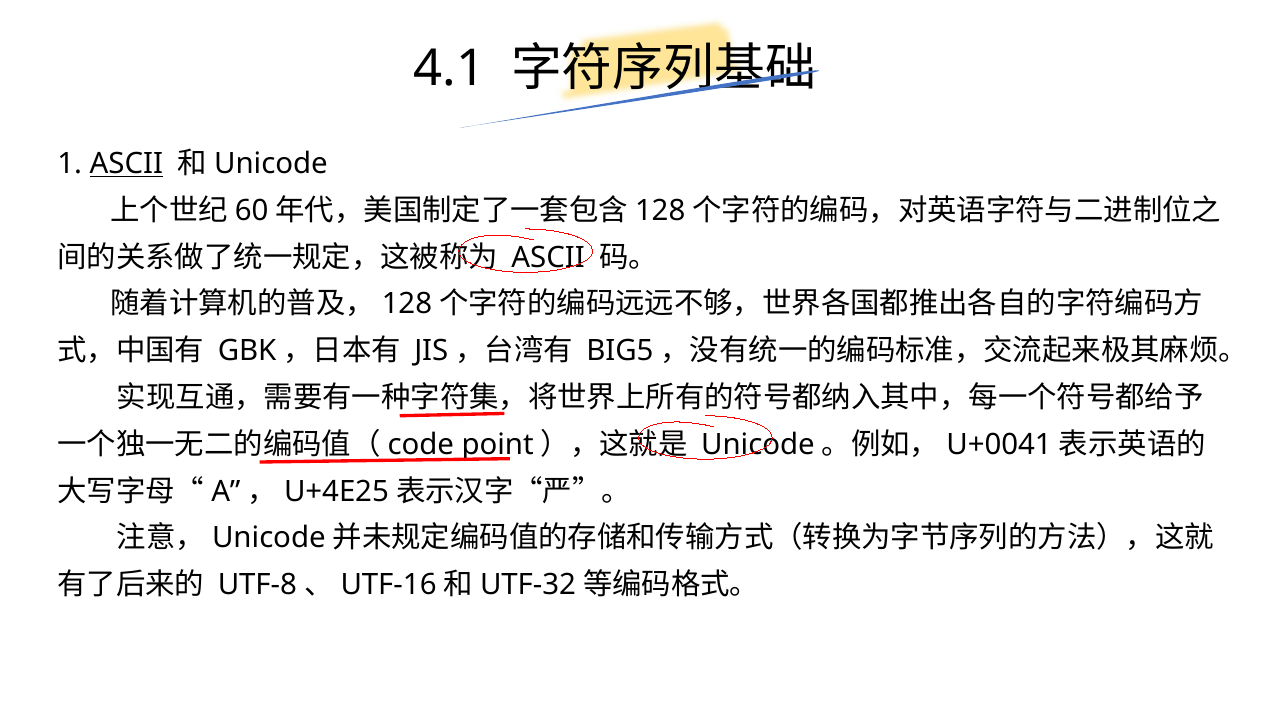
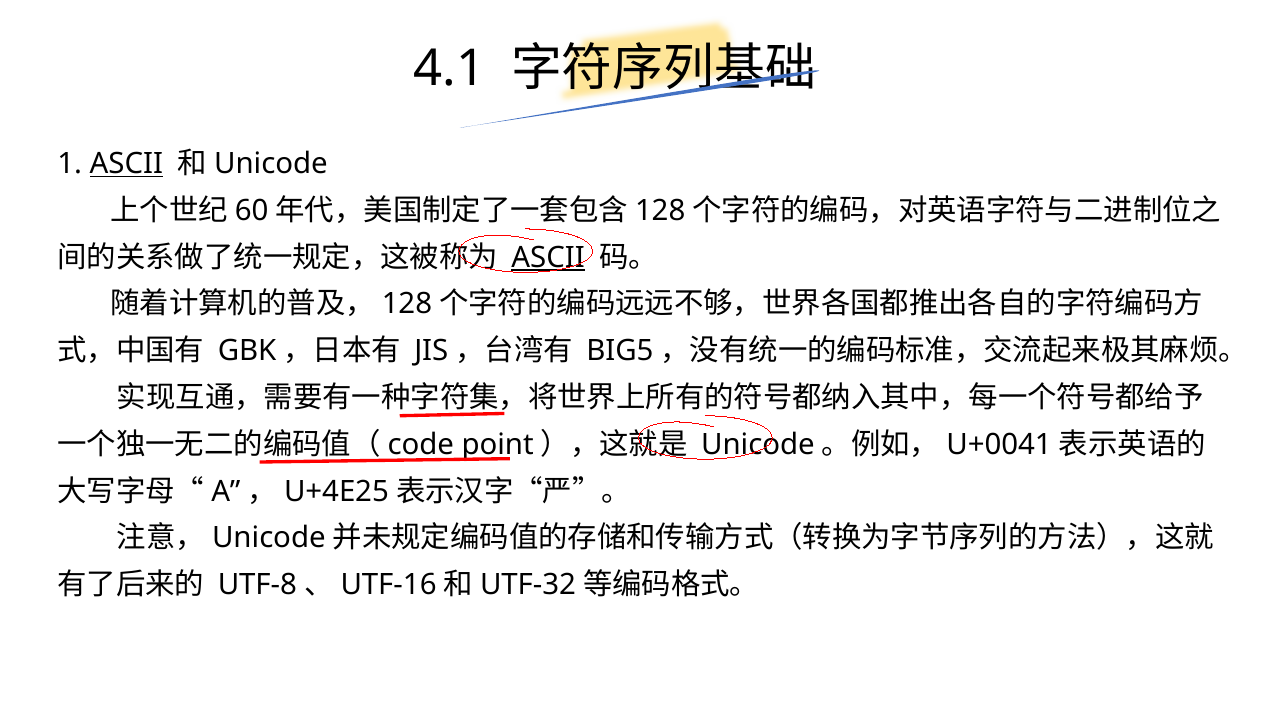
ASCII underline: none -> present (548, 258)
